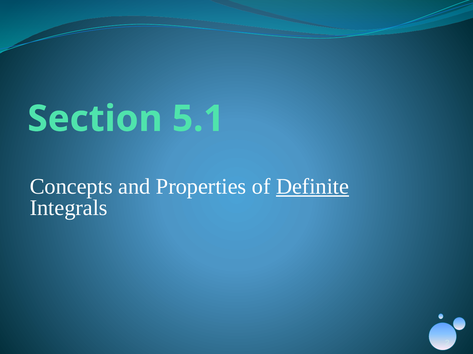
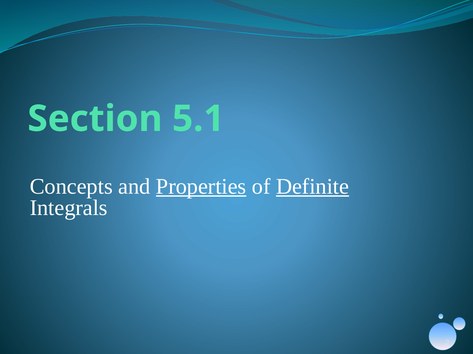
Properties underline: none -> present (201, 187)
